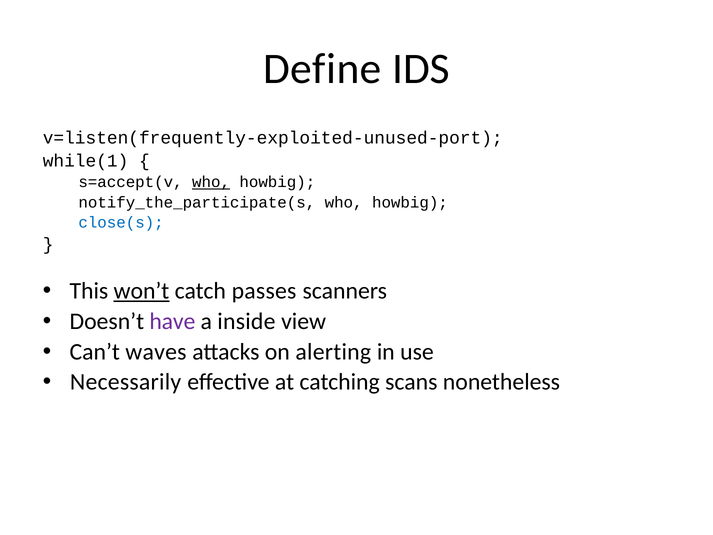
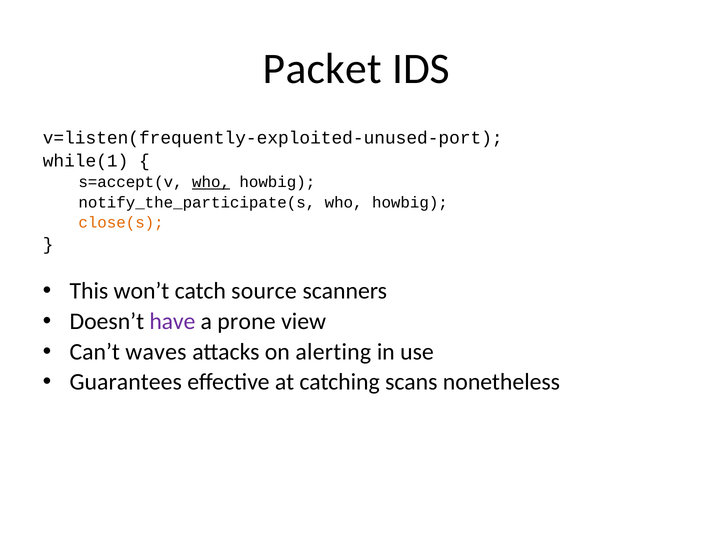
Define: Define -> Packet (322, 69)
close(s colour: blue -> orange (121, 223)
won’t underline: present -> none (141, 291)
passes: passes -> source (264, 291)
inside: inside -> prone (246, 321)
Necessarily: Necessarily -> Guarantees (126, 382)
